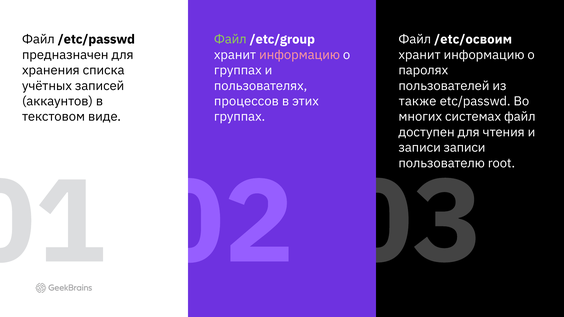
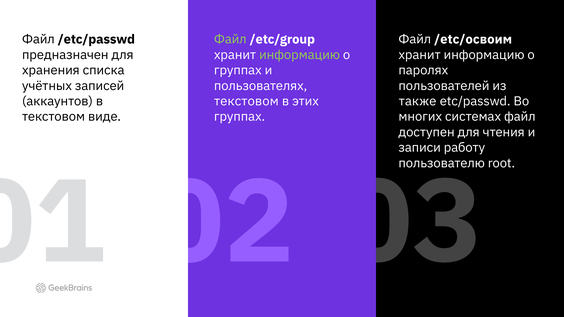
информацию colour: pink -> light green (300, 55)
процессов: процессов -> текстовом (246, 101)
записи записи: записи -> работу (464, 148)
